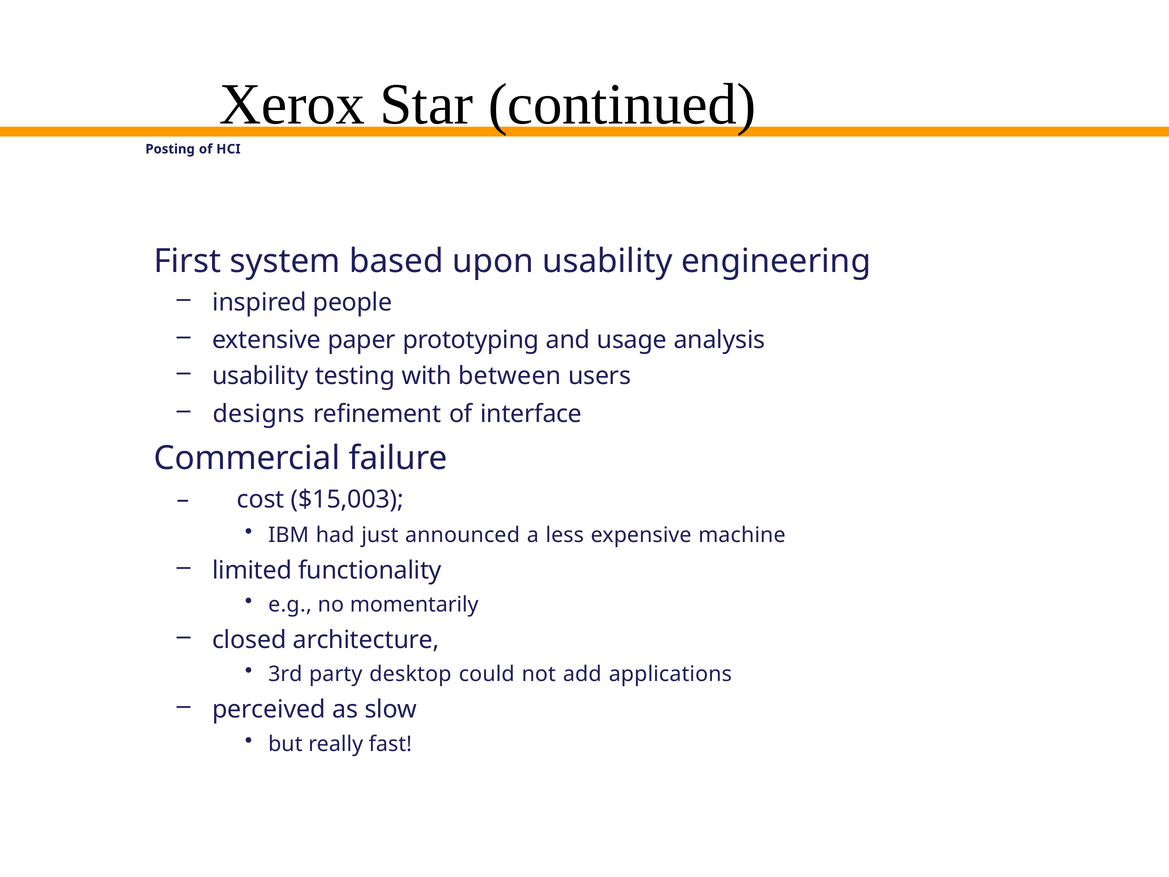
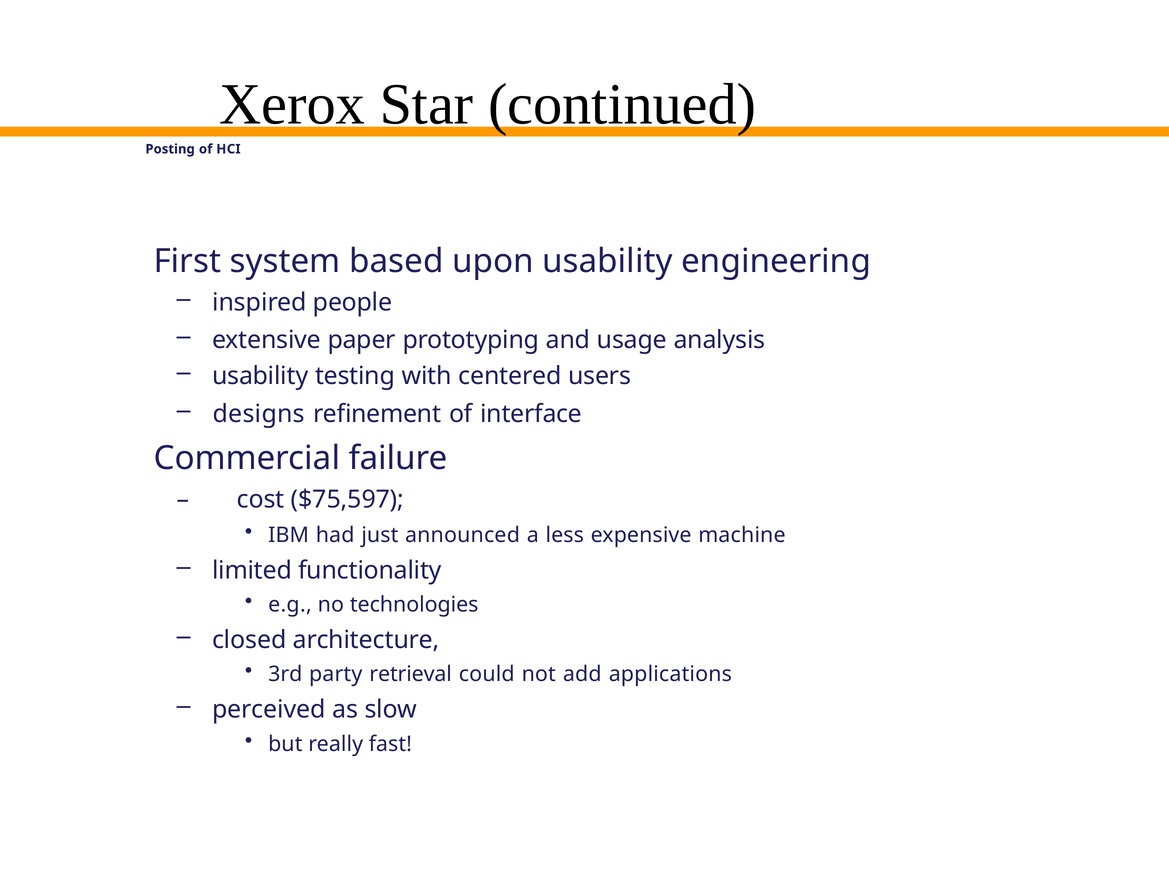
between: between -> centered (510, 376)
$15,003: $15,003 -> $75,597 (347, 499)
momentarily: momentarily -> technologies (414, 605)
desktop: desktop -> retrieval (411, 674)
